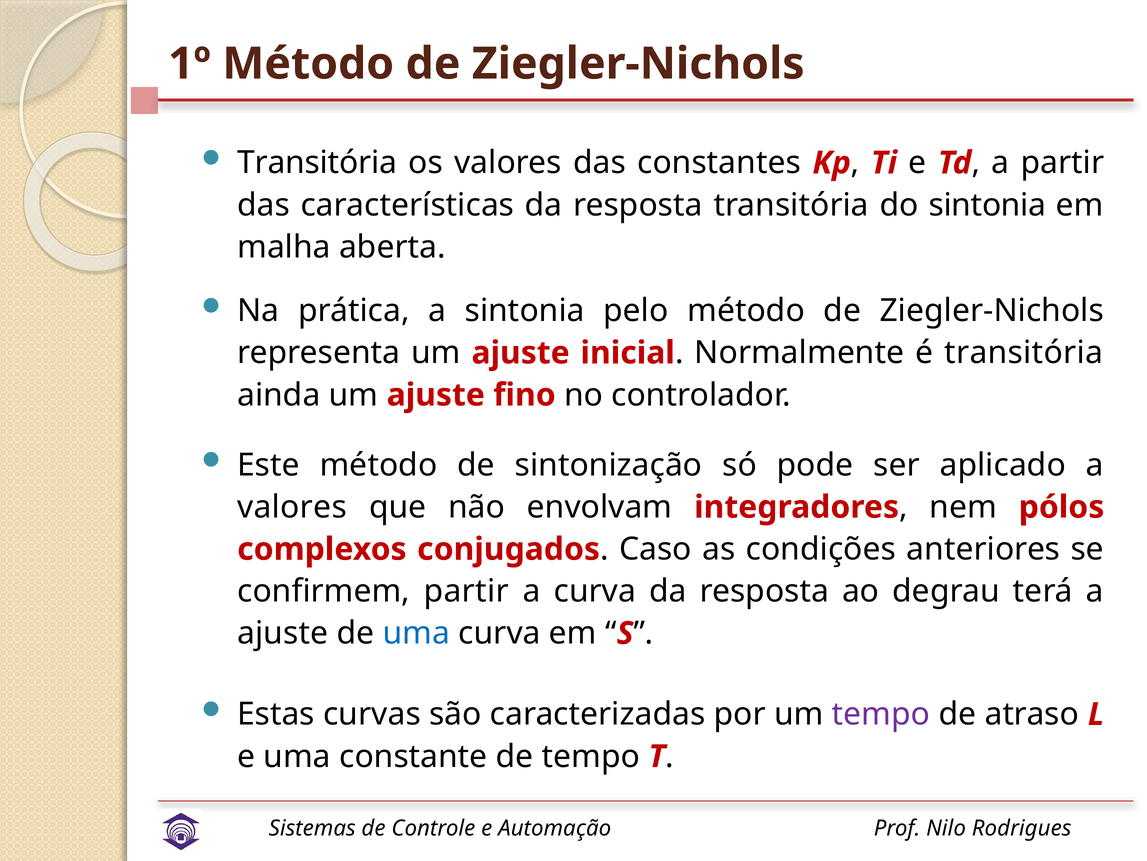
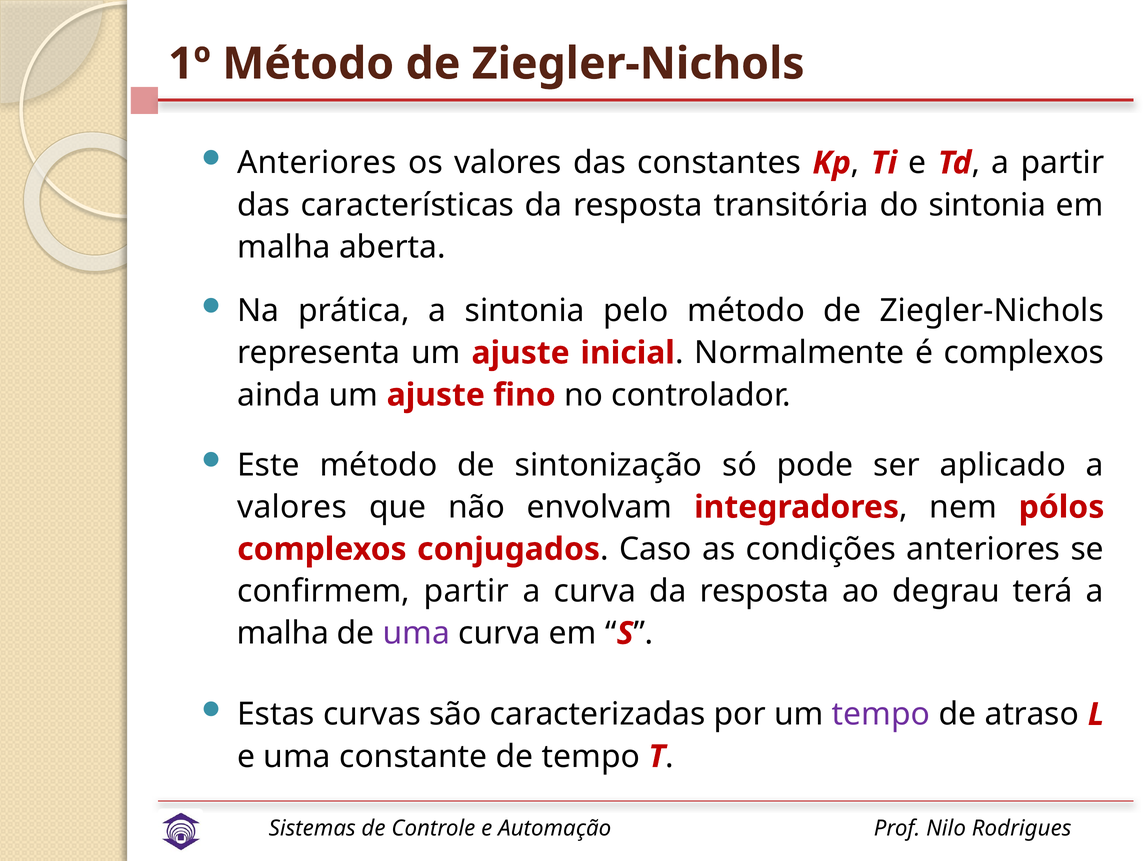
Transitória: Transitória -> Anteriores (317, 163)
é transitória: transitória -> complexos (1024, 353)
ajuste: ajuste -> malha (283, 633)
uma colour: blue -> purple (416, 633)
